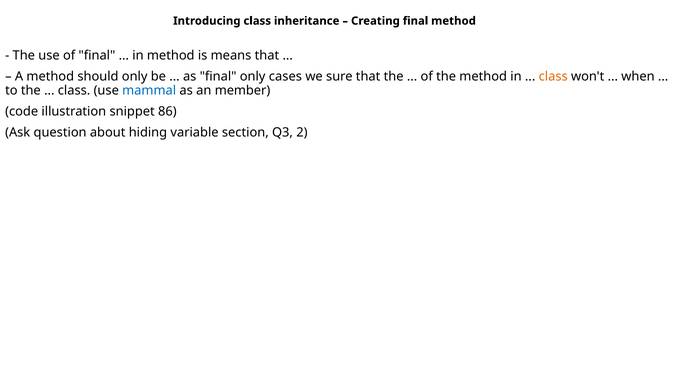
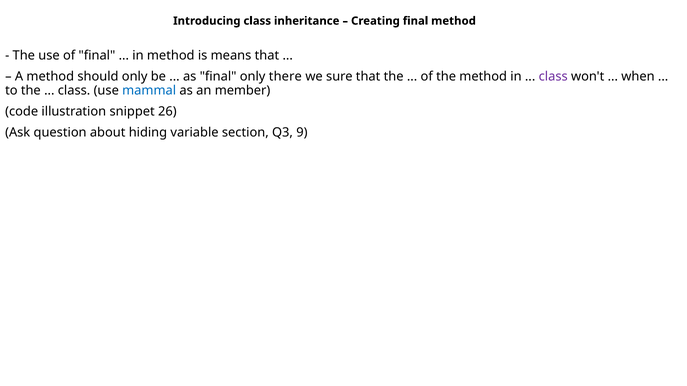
cases: cases -> there (285, 77)
class colour: orange -> purple (553, 77)
86: 86 -> 26 (167, 112)
2: 2 -> 9 (302, 133)
